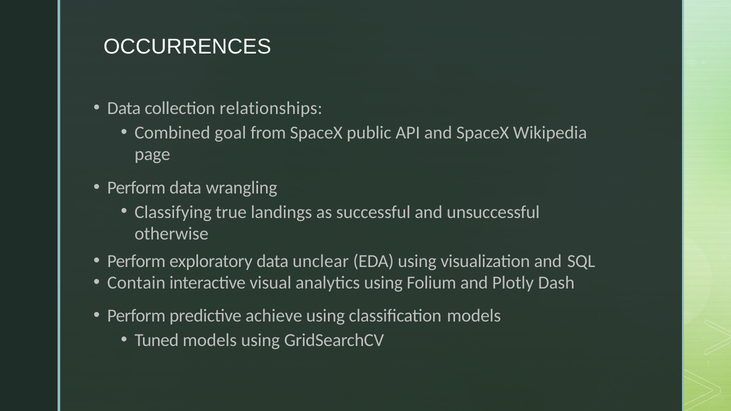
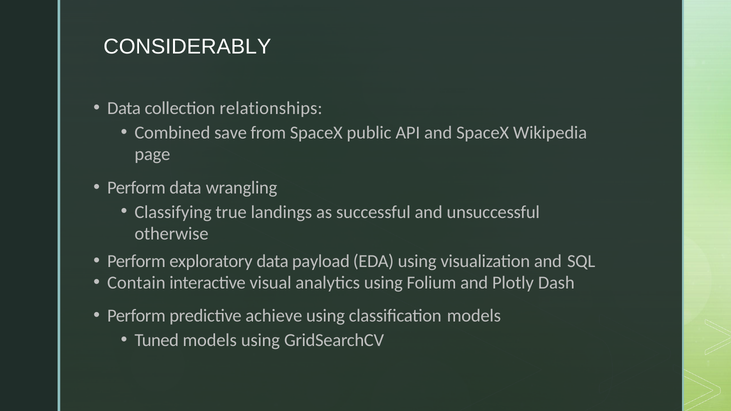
OCCURRENCES: OCCURRENCES -> CONSIDERABLY (187, 47)
goal: goal -> save (231, 133)
unclear: unclear -> payload (321, 261)
